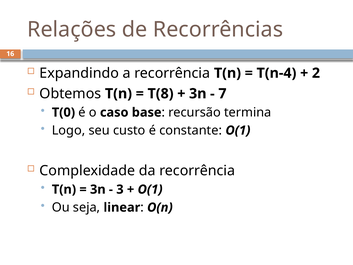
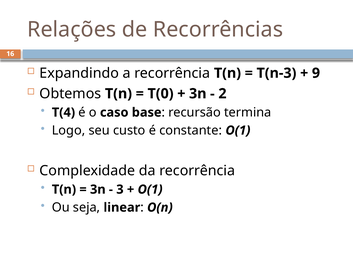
T(n-4: T(n-4 -> T(n-3 (276, 73)
2: 2 -> 9 (316, 73)
T(8: T(8 -> T(0 (161, 94)
7: 7 -> 2 (222, 94)
T(0: T(0 -> T(4 (63, 112)
